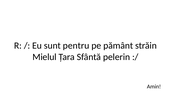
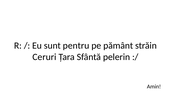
Mielul: Mielul -> Ceruri (44, 57)
